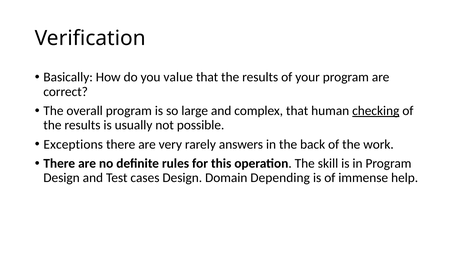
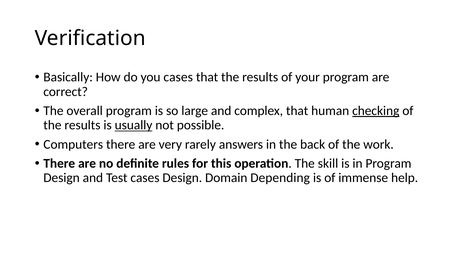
you value: value -> cases (178, 77)
usually underline: none -> present (134, 125)
Exceptions: Exceptions -> Computers (73, 144)
